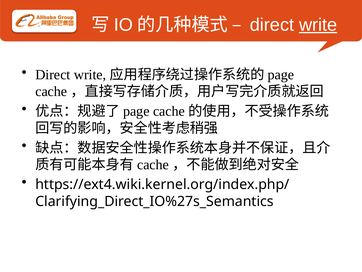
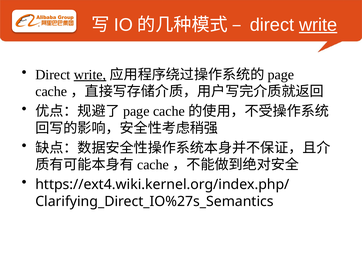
write underline: none -> present (90, 75)
